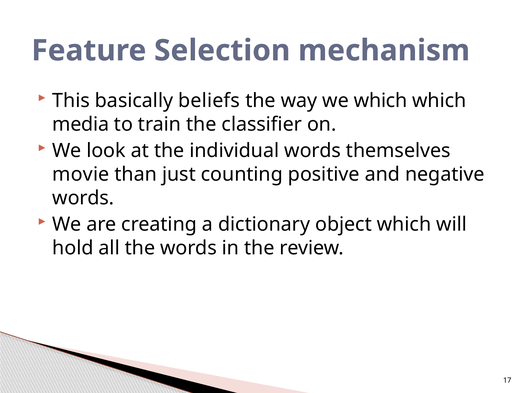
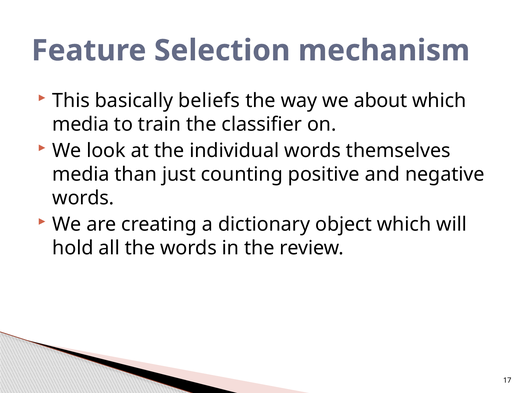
we which: which -> about (381, 101)
movie: movie -> media (81, 174)
